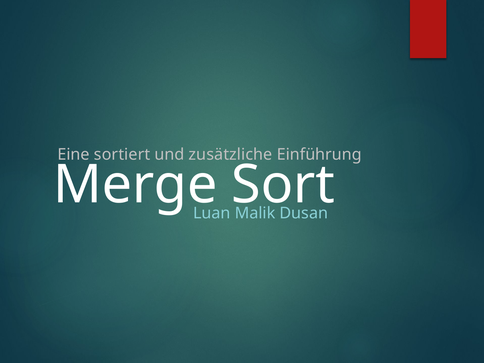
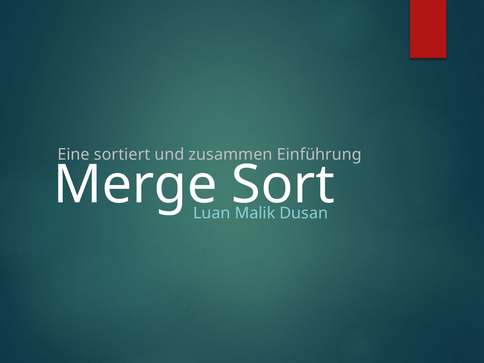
zusätzliche: zusätzliche -> zusammen (231, 155)
